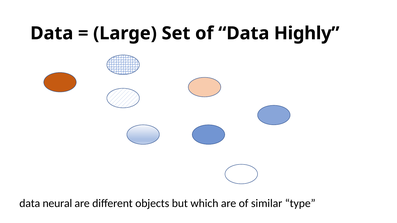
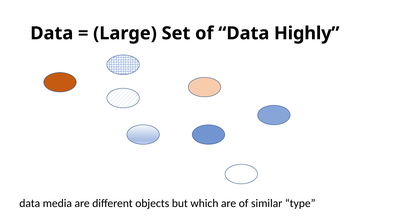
neural: neural -> media (57, 204)
